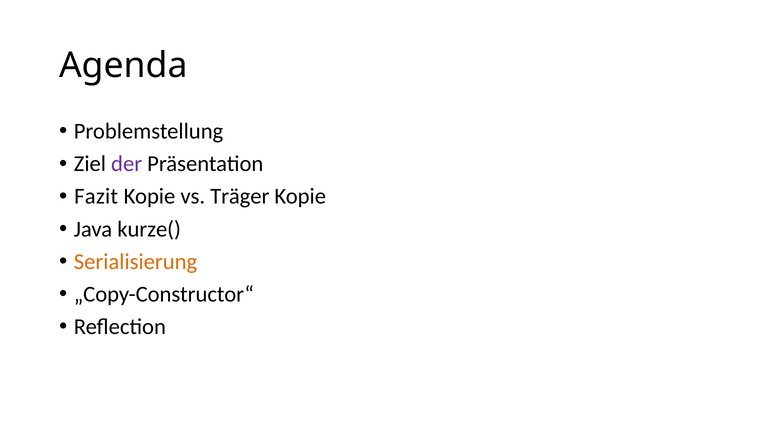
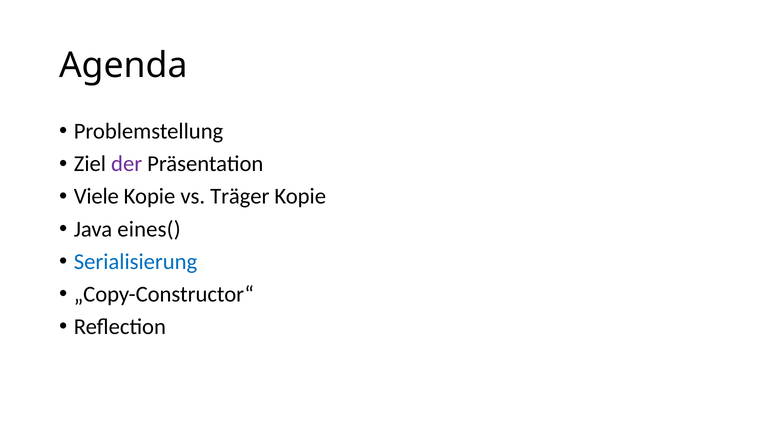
Fazit: Fazit -> Viele (96, 197)
kurze(: kurze( -> eines( (149, 229)
Serialisierung colour: orange -> blue (136, 262)
